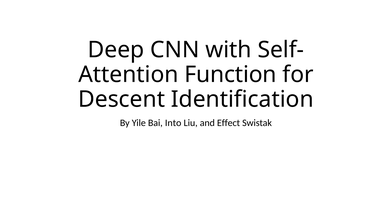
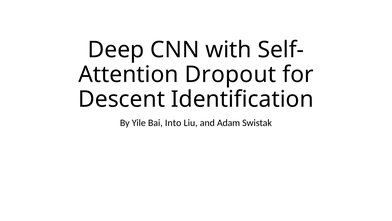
Function: Function -> Dropout (230, 74)
Effect: Effect -> Adam (229, 123)
